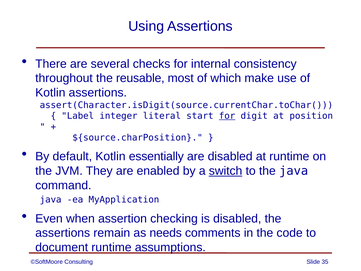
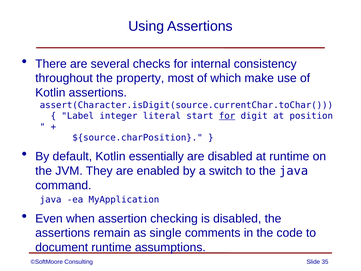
reusable: reusable -> property (140, 78)
switch underline: present -> none (226, 171)
needs: needs -> single (166, 233)
